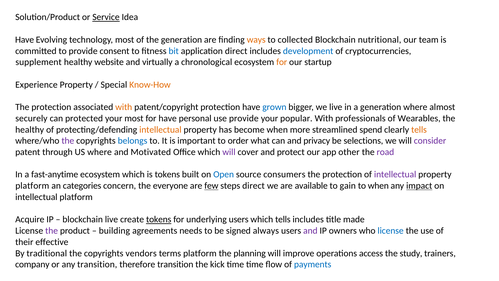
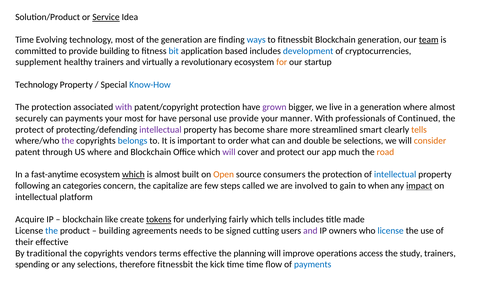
Have: Have -> Time (25, 40)
ways colour: orange -> blue (256, 40)
to collected: collected -> fitnessbit (295, 40)
Blockchain nutritional: nutritional -> generation (380, 40)
team underline: none -> present (429, 40)
provide consent: consent -> building (115, 51)
application direct: direct -> based (236, 51)
healthy website: website -> trainers (109, 62)
chronological: chronological -> revolutionary (207, 62)
Experience: Experience -> Technology (37, 85)
Know-How colour: orange -> blue (150, 85)
with colour: orange -> purple (124, 107)
grown colour: blue -> purple (274, 107)
can protected: protected -> payments (84, 118)
popular: popular -> manner (296, 118)
Wearables: Wearables -> Continued (419, 118)
healthy: healthy -> protect (30, 129)
intellectual colour: orange -> purple (160, 129)
become when: when -> share (277, 129)
spend: spend -> smart (371, 129)
privacy: privacy -> double (317, 141)
consider colour: purple -> orange (430, 141)
and Motivated: Motivated -> Blockchain (151, 152)
other: other -> much (349, 152)
road colour: purple -> orange (385, 152)
which underline: none -> present (133, 174)
is tokens: tokens -> almost (167, 174)
Open colour: blue -> orange (224, 174)
intellectual colour: purple -> blue (395, 174)
platform: platform -> following (32, 186)
everyone: everyone -> capitalize (170, 186)
few underline: present -> none (211, 186)
steps direct: direct -> called (254, 186)
available: available -> involved (311, 186)
blockchain live: live -> like (112, 219)
underlying users: users -> fairly (239, 219)
the colour: purple -> blue (52, 231)
always: always -> cutting (266, 231)
terms platform: platform -> effective (200, 253)
company: company -> spending (32, 264)
any transition: transition -> selections (97, 264)
therefore transition: transition -> fitnessbit (175, 264)
